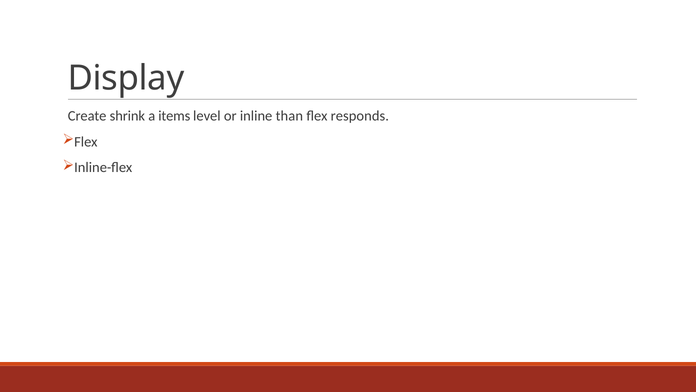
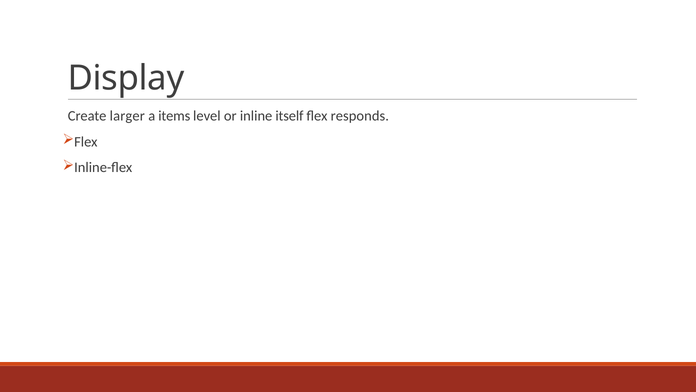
shrink: shrink -> larger (127, 116)
than: than -> itself (289, 116)
